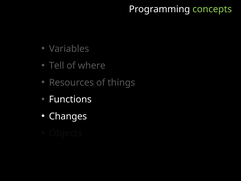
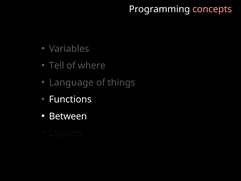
concepts colour: light green -> pink (212, 9)
Resources: Resources -> Language (71, 82)
Changes: Changes -> Between (68, 116)
